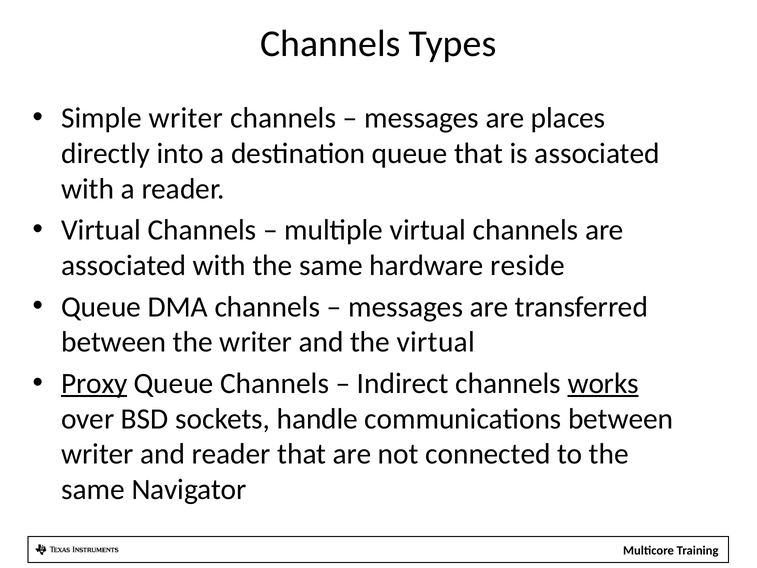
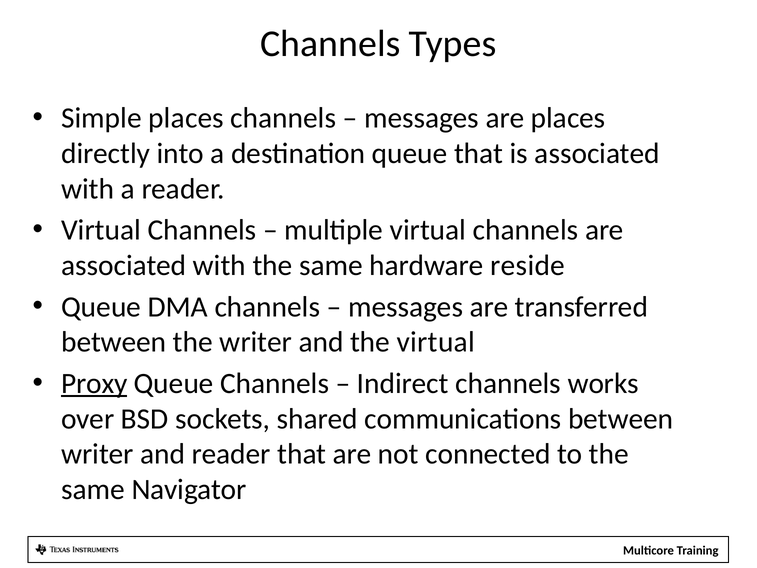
Simple writer: writer -> places (186, 118)
works underline: present -> none (603, 383)
handle: handle -> shared (317, 419)
